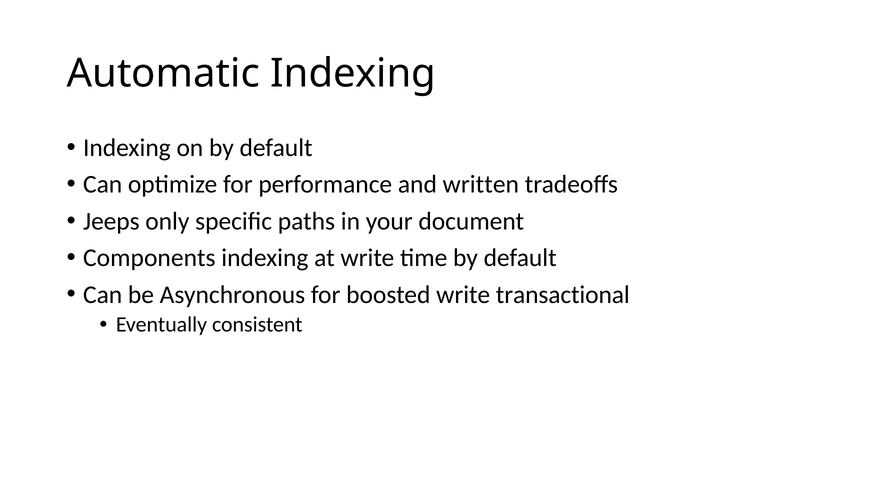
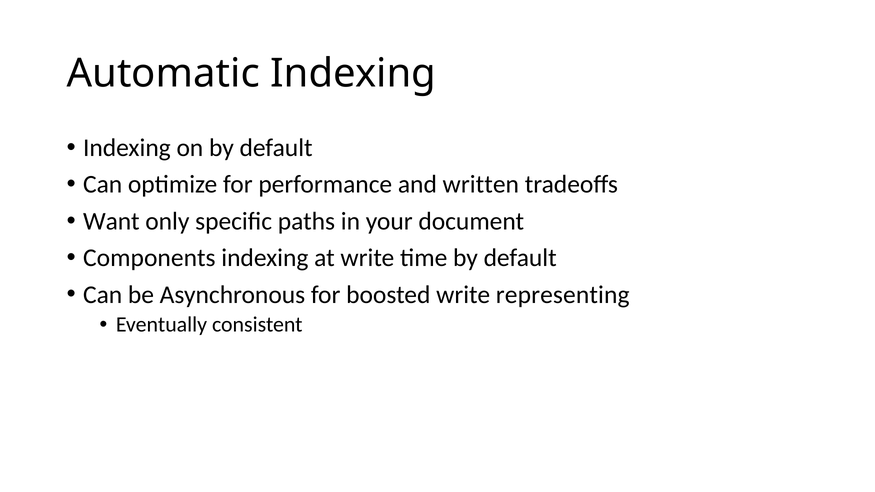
Jeeps: Jeeps -> Want (111, 221)
transactional: transactional -> representing (563, 295)
